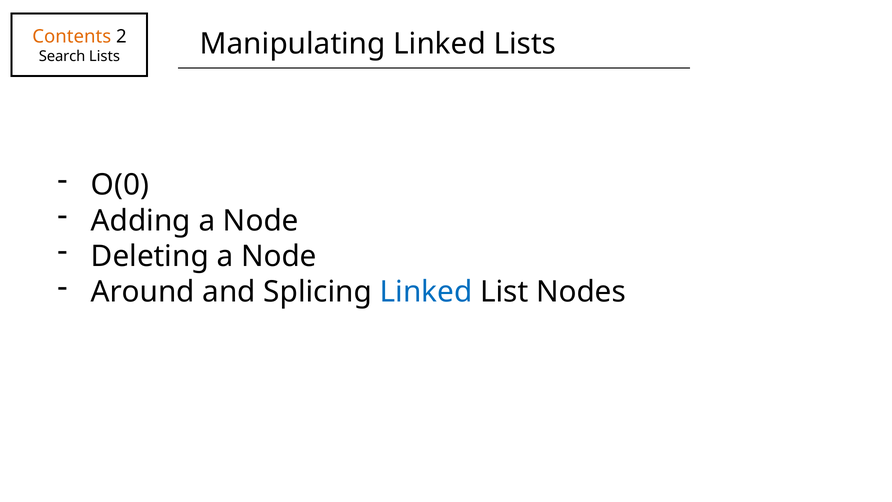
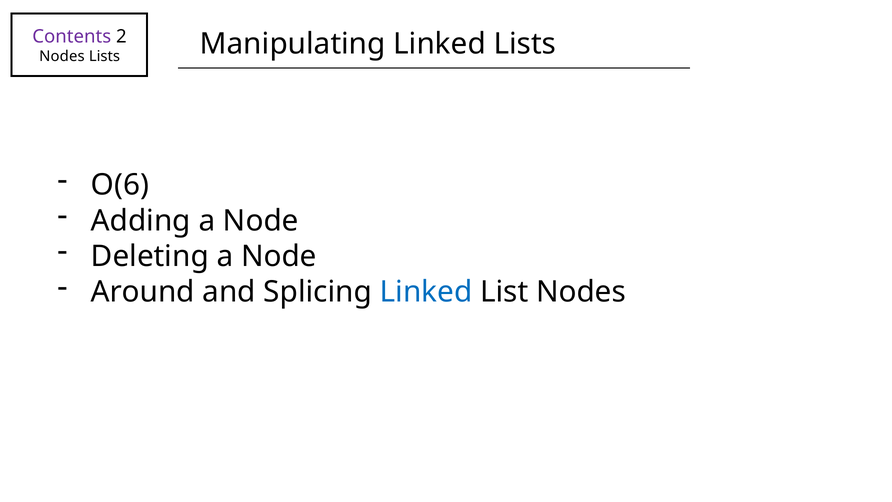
Contents colour: orange -> purple (72, 36)
Search: Search -> Nodes (62, 56)
O(0: O(0 -> O(6 (120, 185)
